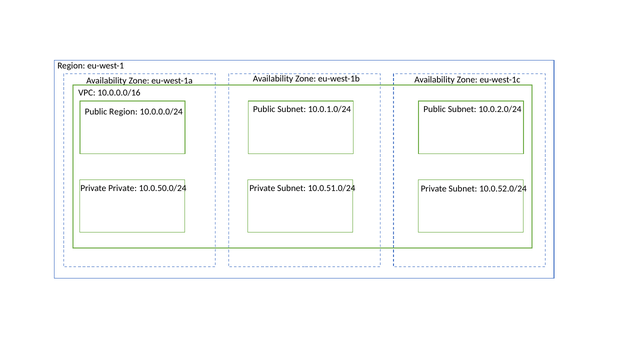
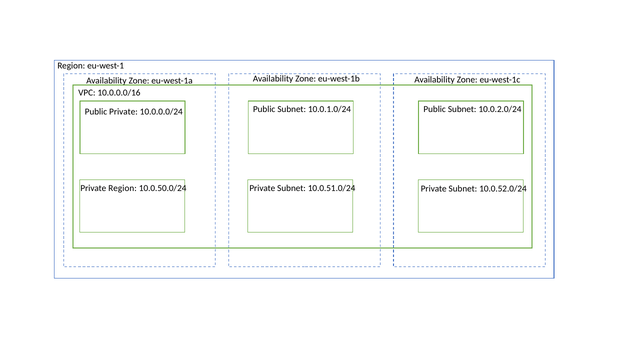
Public Region: Region -> Private (123, 112)
Private Private: Private -> Region (123, 188)
